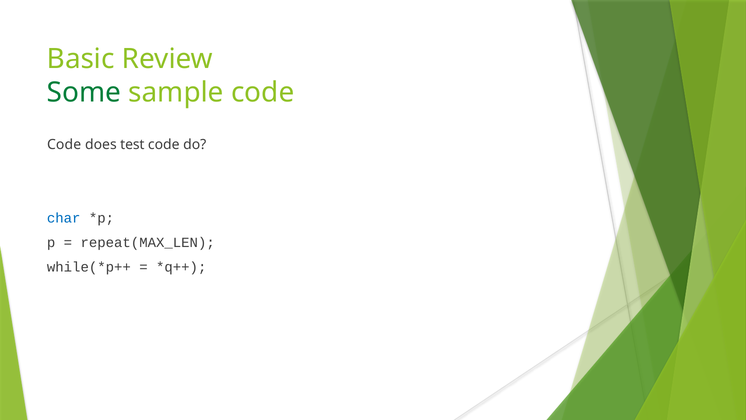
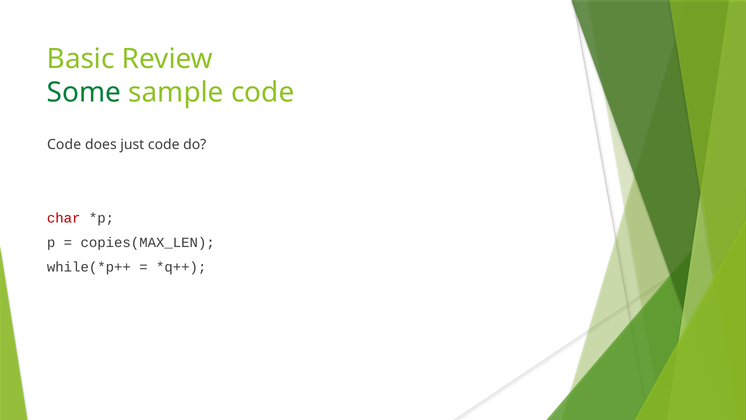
test: test -> just (132, 144)
char colour: blue -> red (64, 218)
repeat(MAX_LEN: repeat(MAX_LEN -> copies(MAX_LEN (148, 243)
